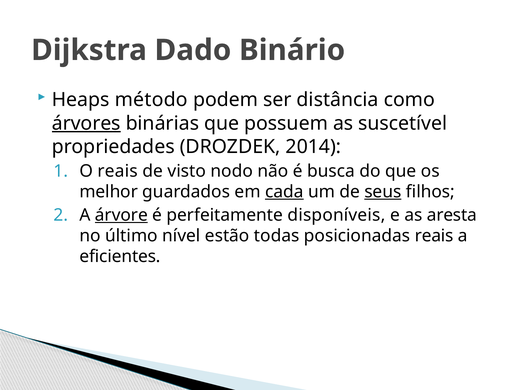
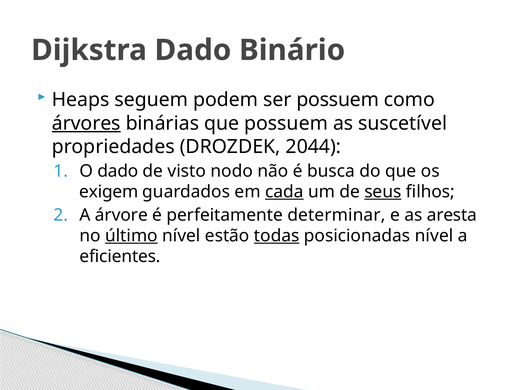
método: método -> seguem (151, 100)
ser distância: distância -> possuem (338, 100)
2014: 2014 -> 2044 (313, 147)
O reais: reais -> dado (118, 171)
melhor: melhor -> exigem (109, 192)
árvore underline: present -> none (121, 215)
disponíveis: disponíveis -> determinar (336, 215)
último underline: none -> present (131, 236)
todas underline: none -> present (277, 236)
posicionadas reais: reais -> nível (434, 236)
